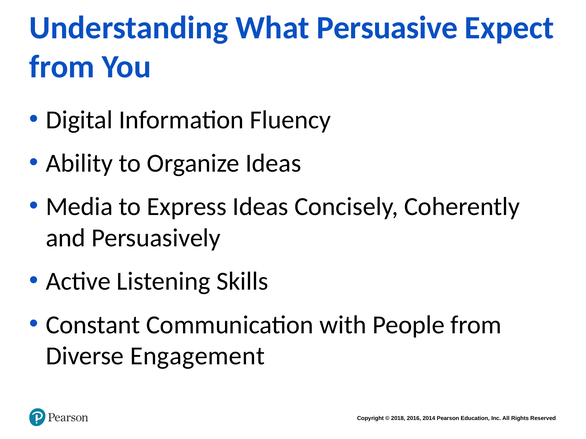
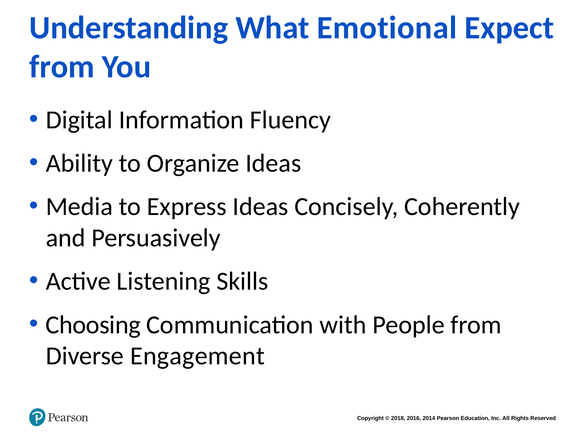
Persuasive: Persuasive -> Emotional (387, 28)
Constant: Constant -> Choosing (93, 325)
